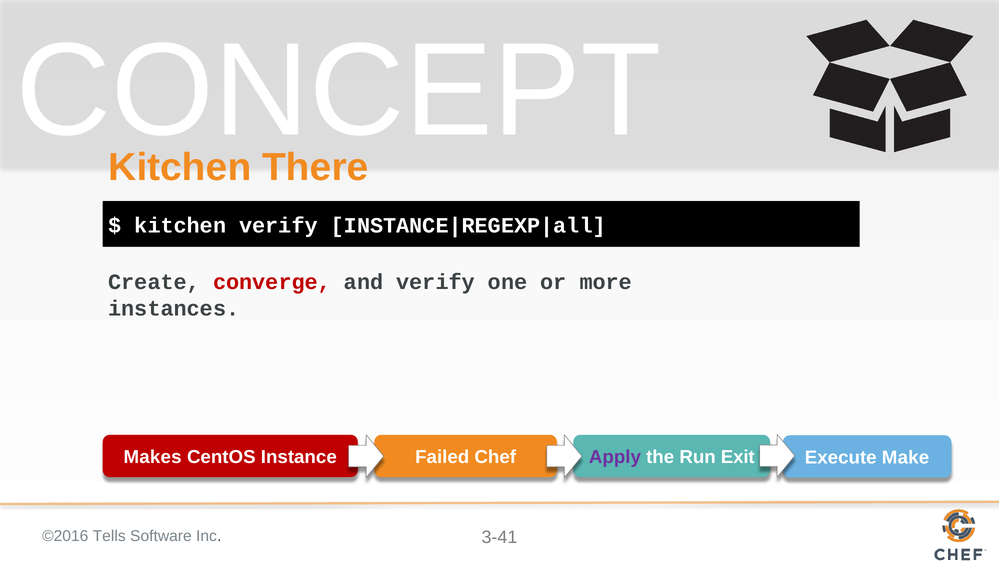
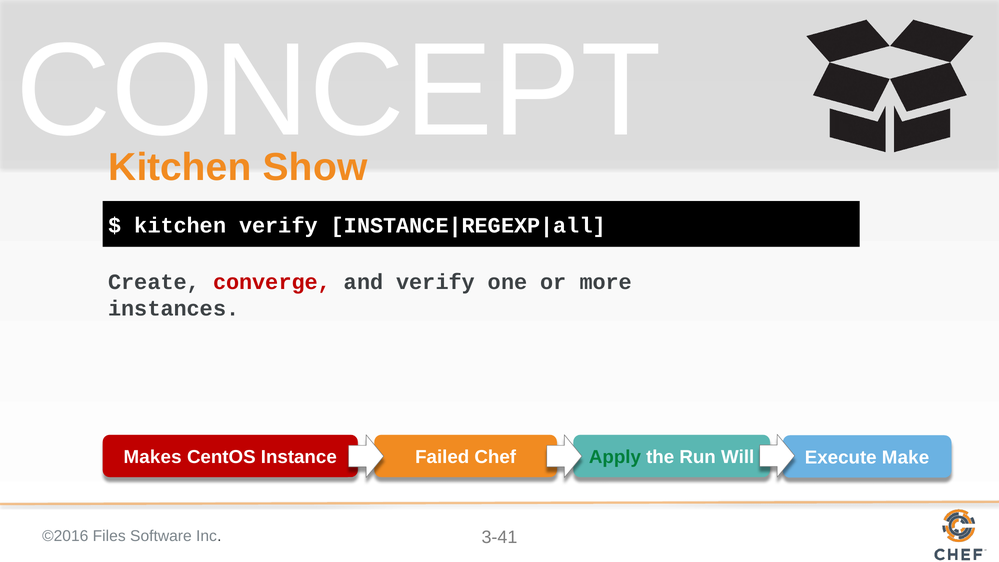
There: There -> Show (315, 167)
Apply colour: purple -> green (615, 457)
Exit: Exit -> Will (738, 457)
Tells: Tells -> Files (109, 536)
